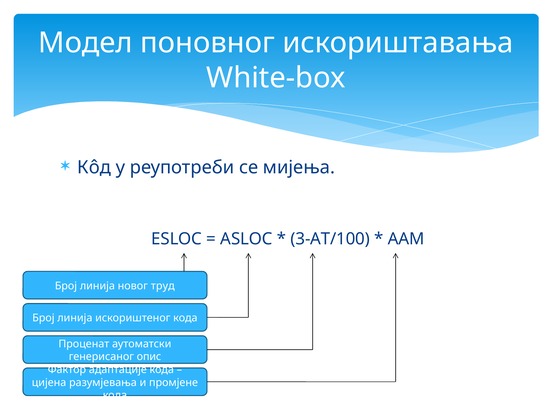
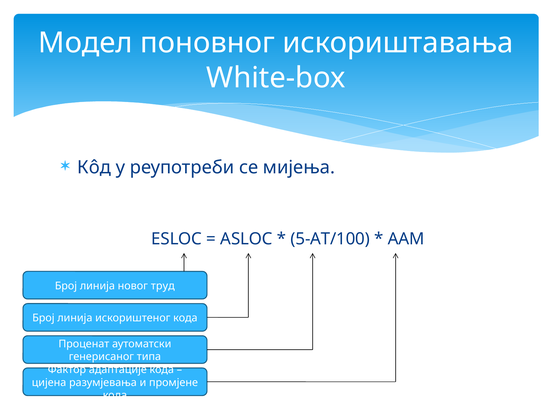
3-AT/100: 3-AT/100 -> 5-AT/100 (330, 239)
опис: опис -> типа (149, 357)
